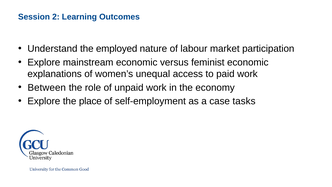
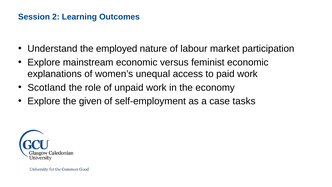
Between: Between -> Scotland (47, 87)
place: place -> given (90, 101)
